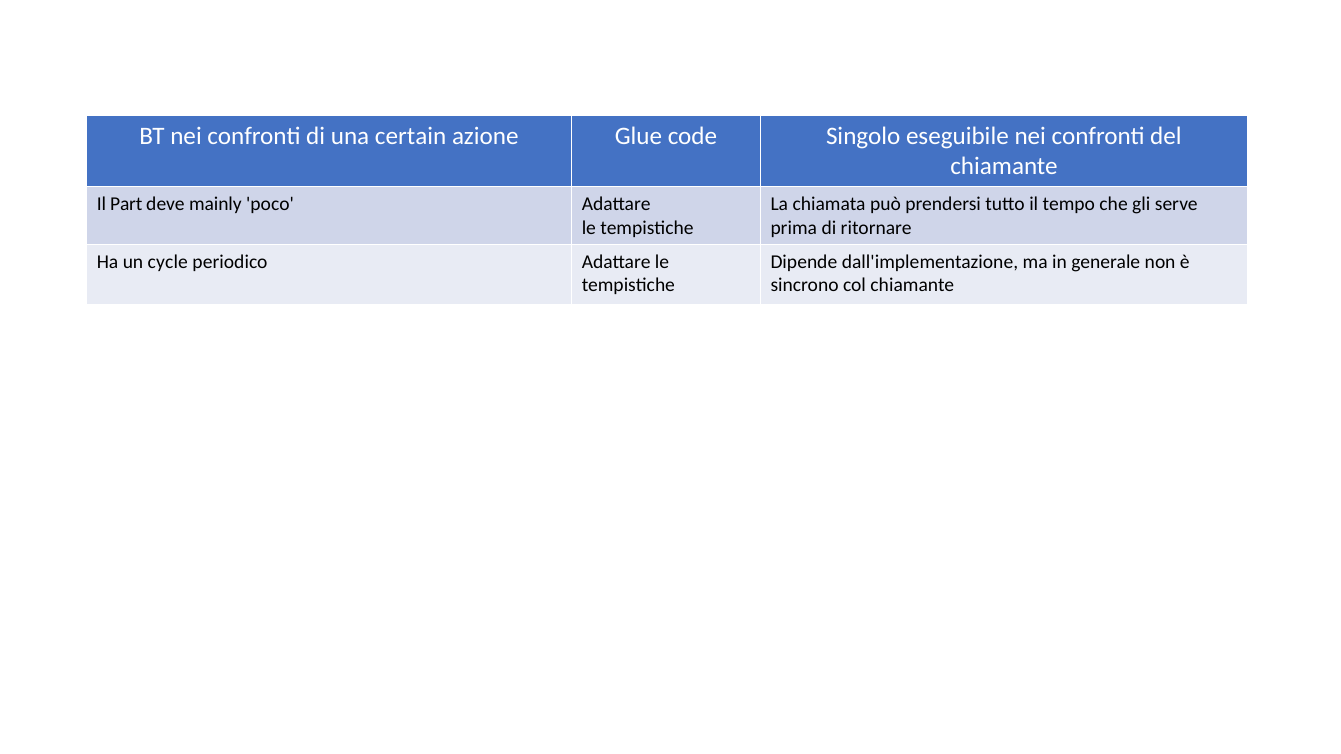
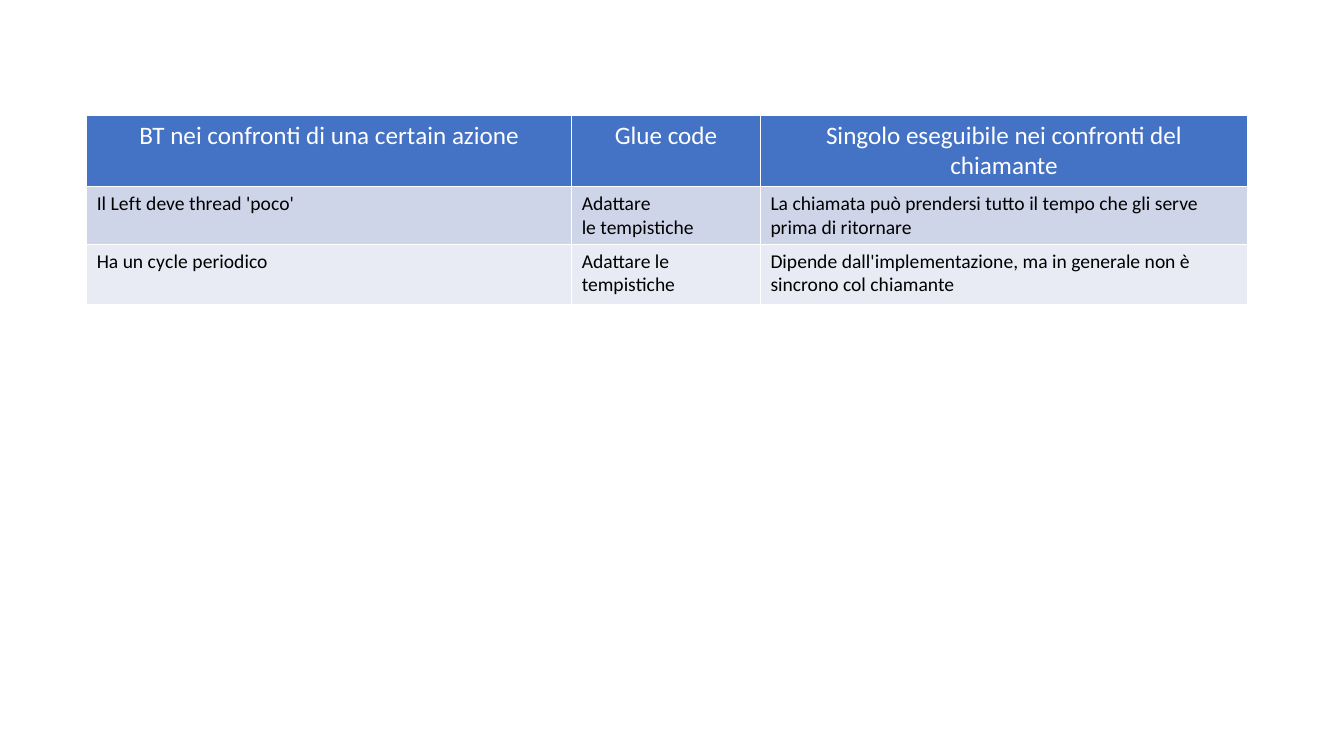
Part: Part -> Left (126, 204)
mainly: mainly -> thread (215, 204)
